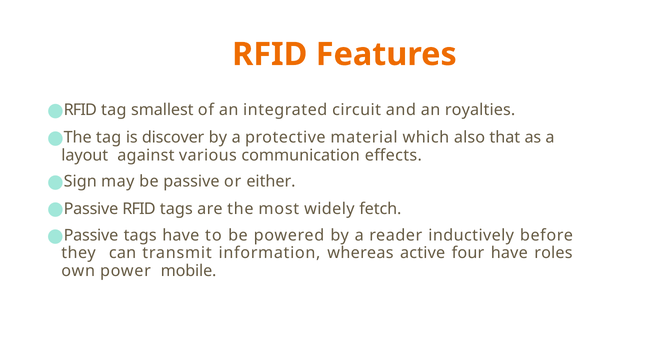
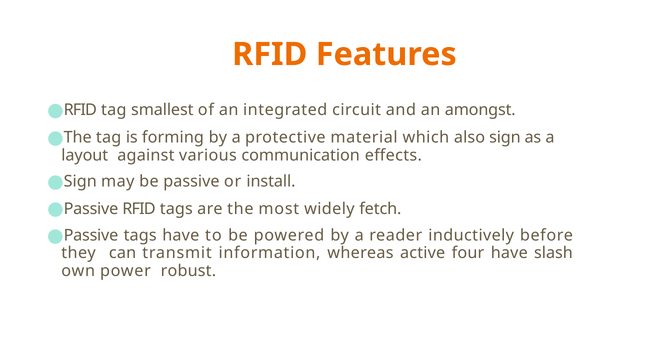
royalties: royalties -> amongst (480, 110)
discover: discover -> forming (173, 138)
also that: that -> sign (505, 138)
either: either -> install (271, 182)
roles: roles -> slash (553, 253)
mobile: mobile -> robust (188, 271)
